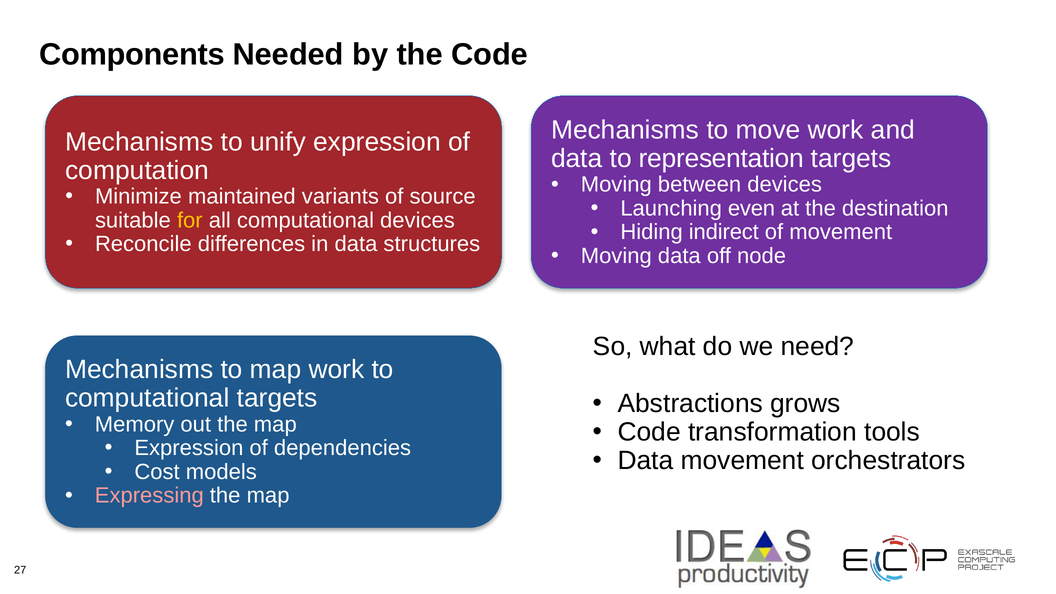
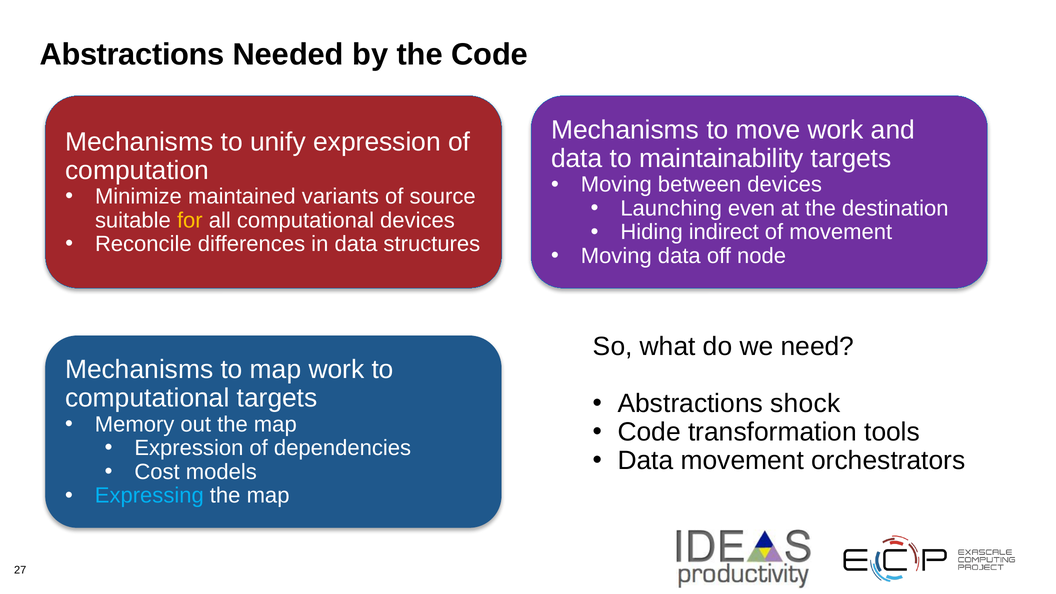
Components: Components -> Abstractions (132, 55)
representation: representation -> maintainability (721, 159)
grows: grows -> shock (805, 404)
Expressing colour: pink -> light blue (149, 496)
